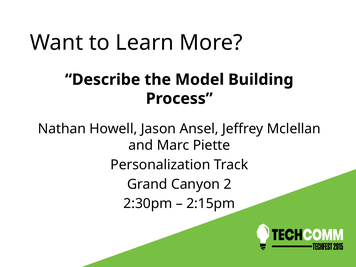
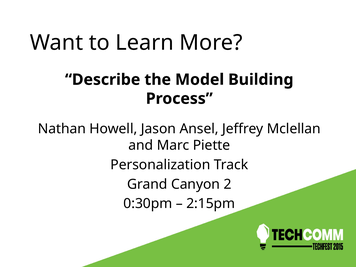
2:30pm: 2:30pm -> 0:30pm (148, 204)
